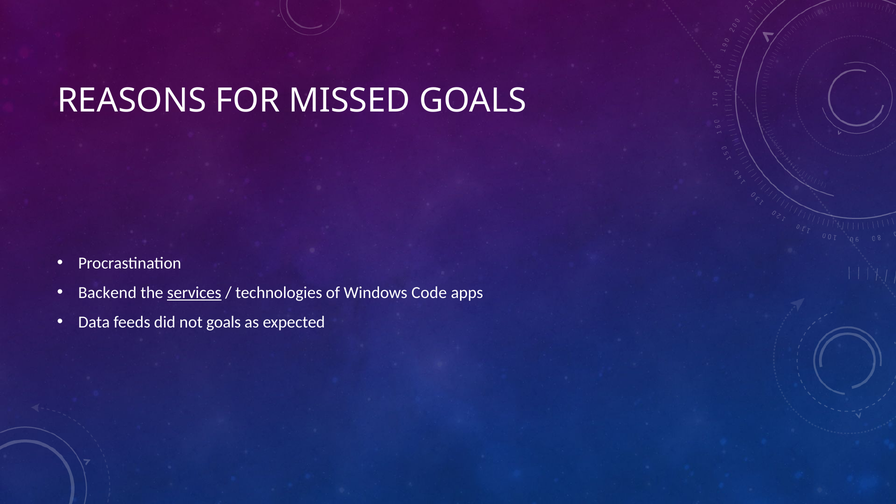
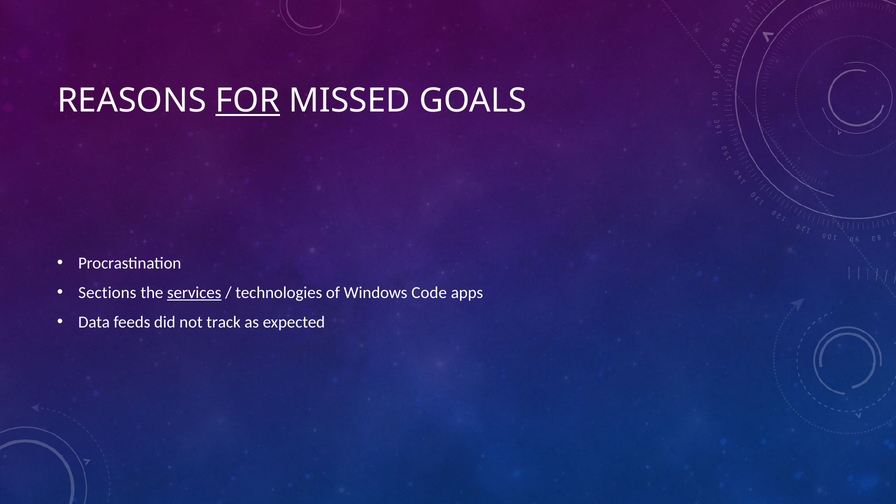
FOR underline: none -> present (248, 101)
Backend: Backend -> Sections (107, 293)
not goals: goals -> track (224, 322)
